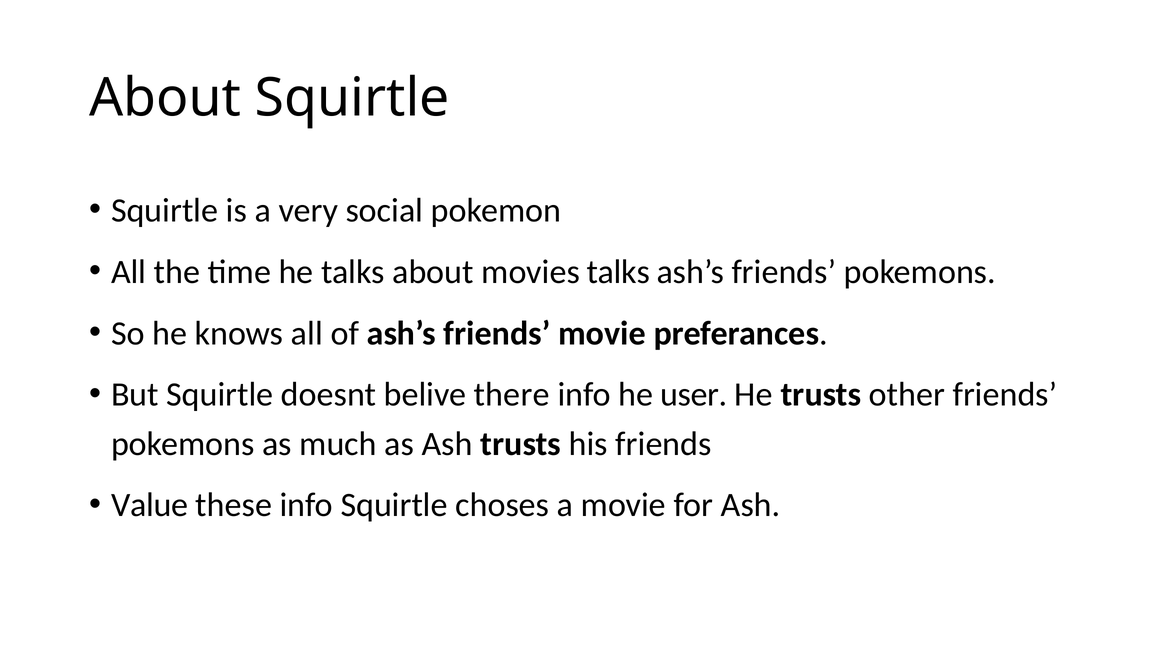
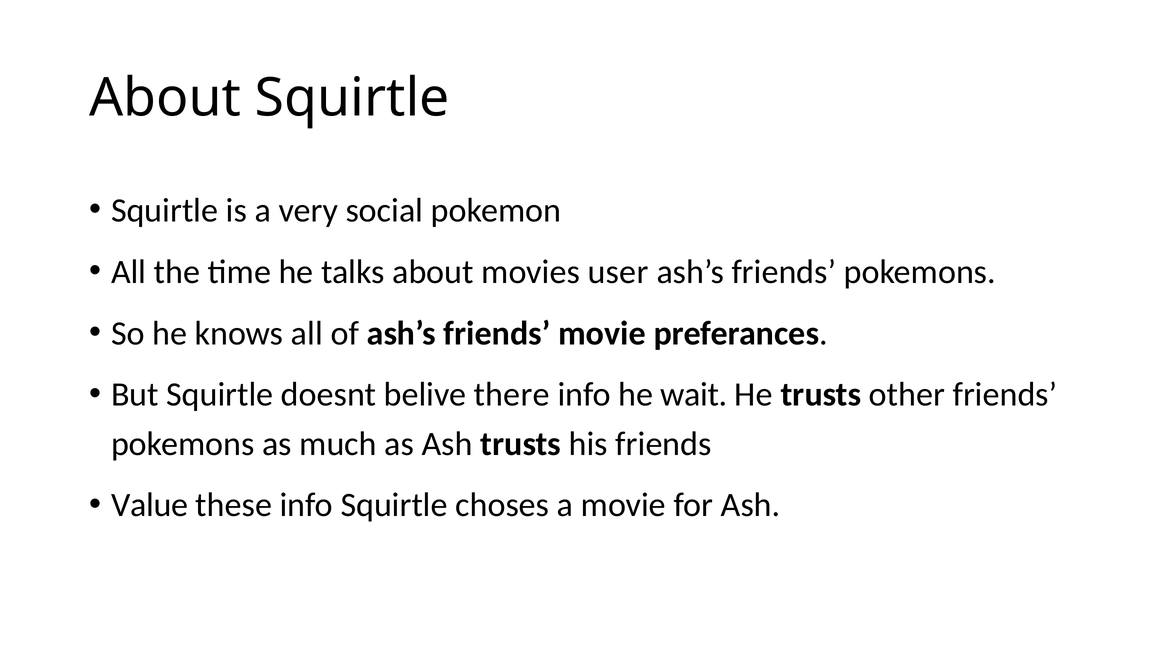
movies talks: talks -> user (618, 272)
user: user -> wait (694, 394)
